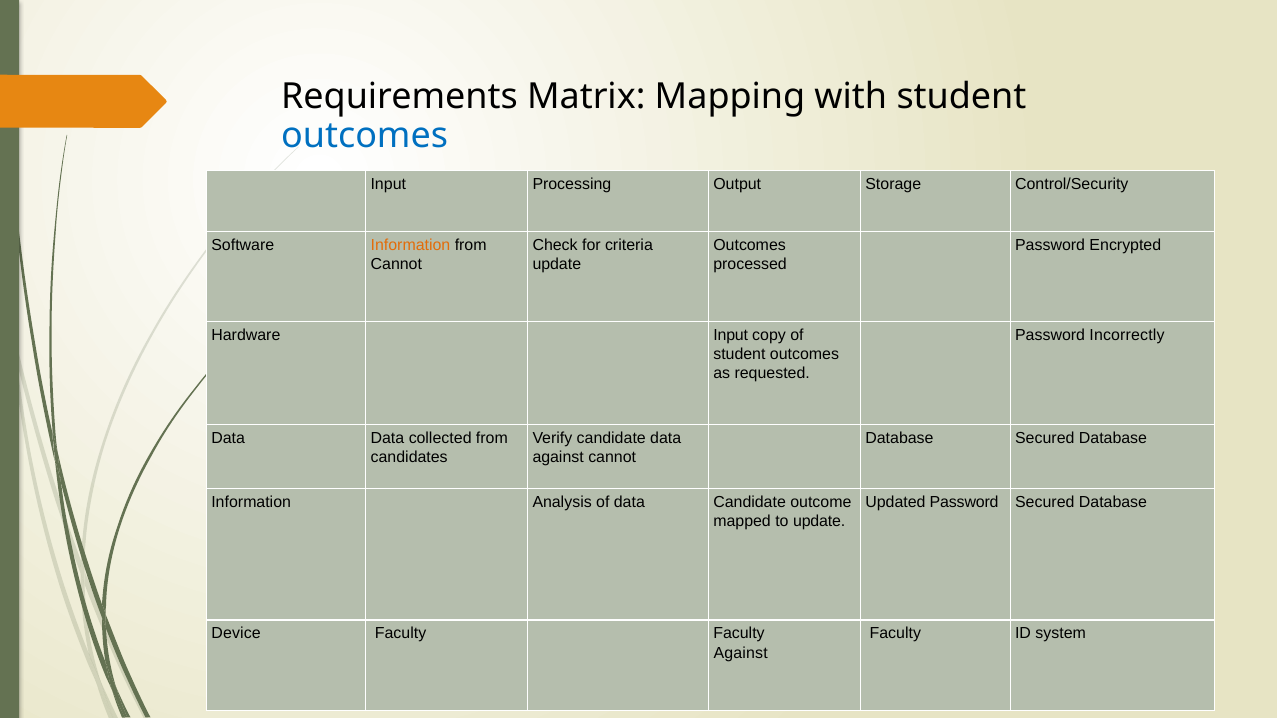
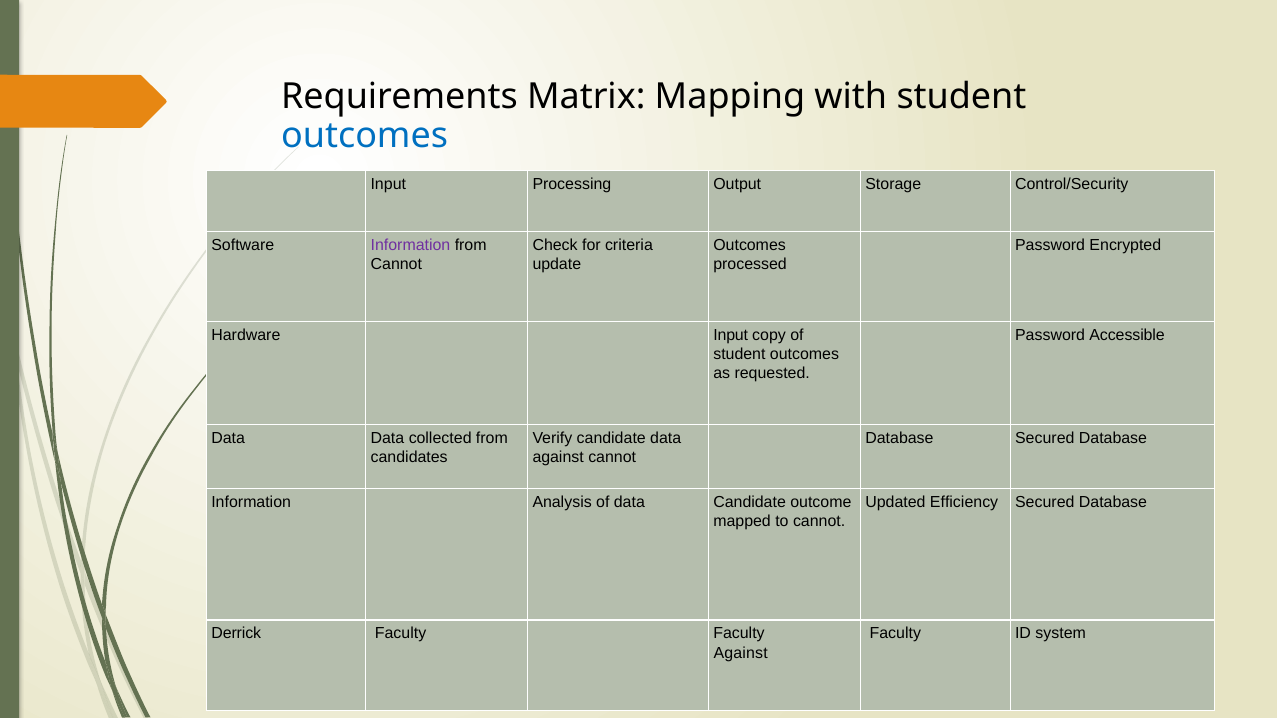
Information colour: orange -> purple (410, 245)
Incorrectly: Incorrectly -> Accessible (1127, 335)
Updated Password: Password -> Efficiency (964, 502)
to update: update -> cannot (819, 522)
Device: Device -> Derrick (236, 634)
